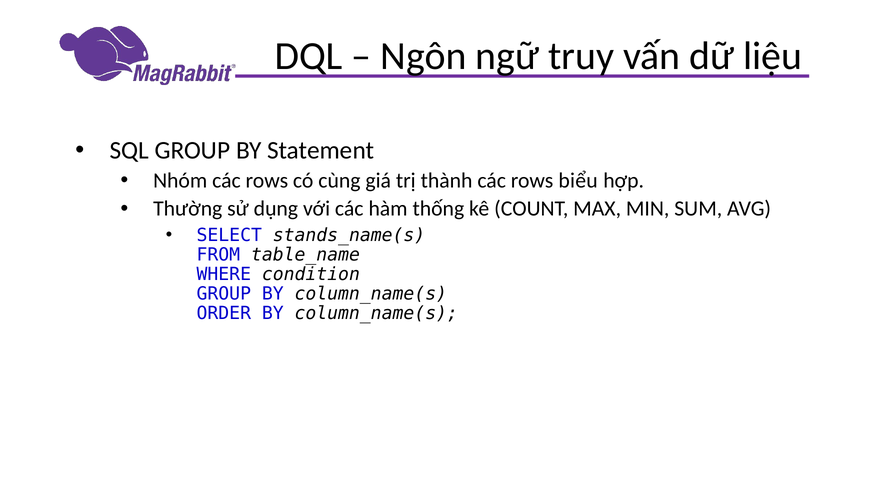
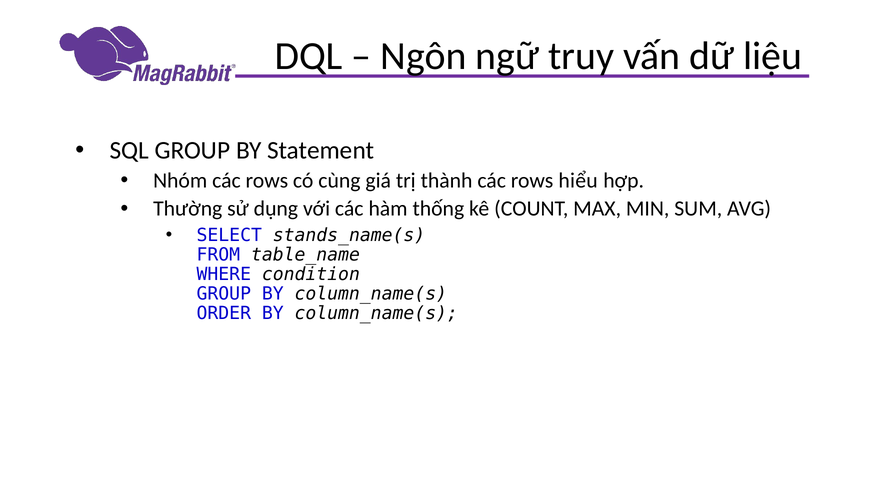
biểu: biểu -> hiểu (578, 180)
